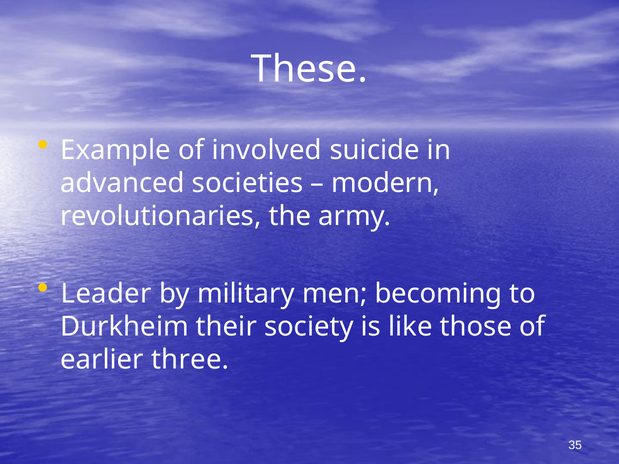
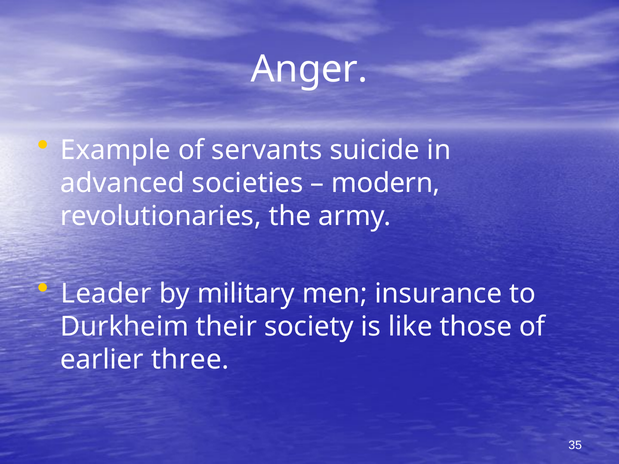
These: These -> Anger (309, 69)
involved: involved -> servants (267, 150)
becoming: becoming -> insurance (438, 294)
